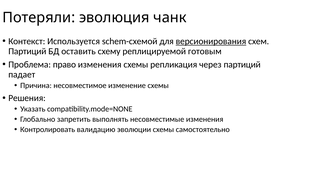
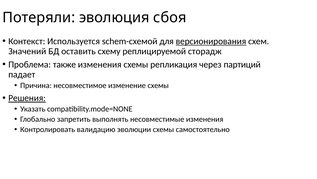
чанк: чанк -> сбоя (170, 18)
Партиций: Партиций -> Значений (27, 51)
готовым: готовым -> сторадж (205, 51)
право: право -> также (64, 64)
Решения underline: none -> present (27, 98)
